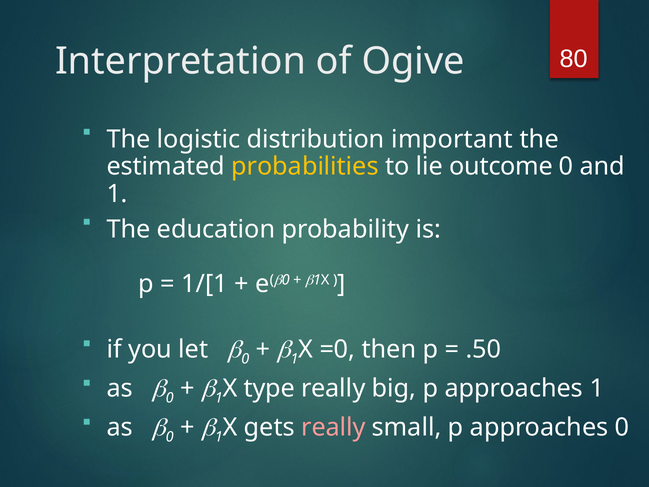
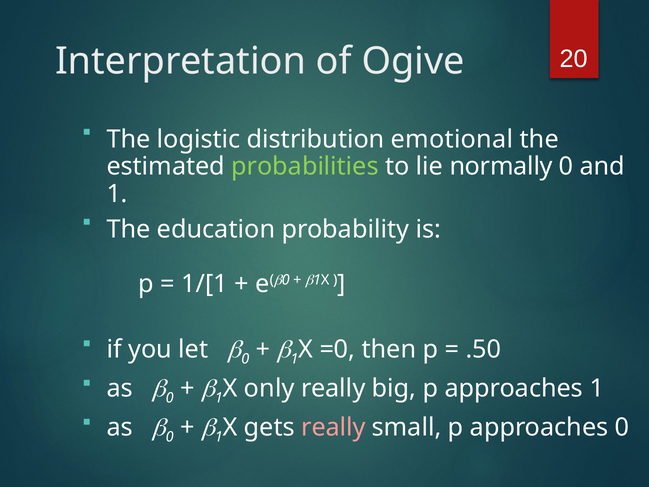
80: 80 -> 20 (574, 59)
important: important -> emotional (452, 139)
probabilities colour: yellow -> light green (305, 166)
outcome: outcome -> normally (501, 166)
type: type -> only (269, 388)
